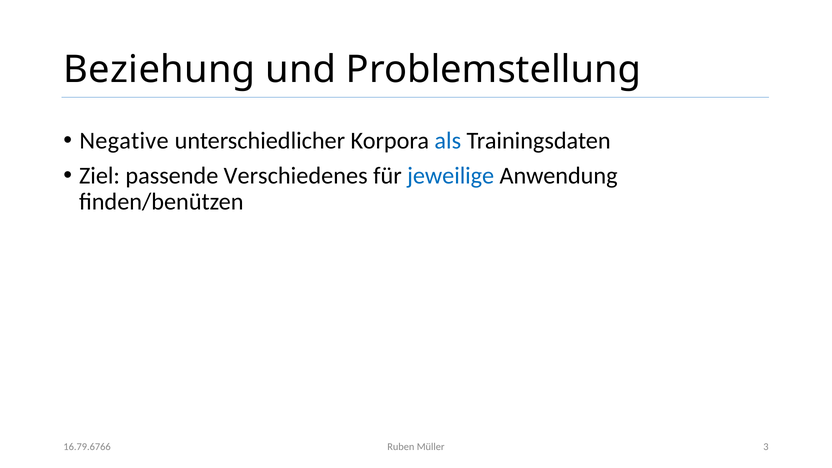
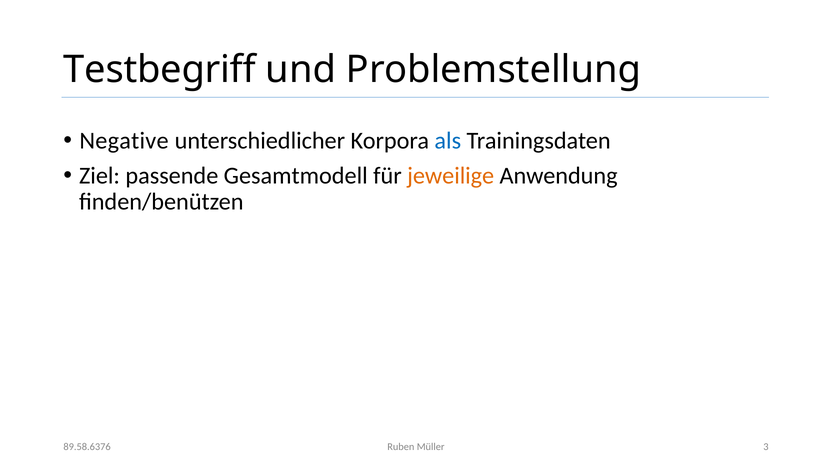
Beziehung: Beziehung -> Testbegriff (160, 70)
Verschiedenes: Verschiedenes -> Gesamtmodell (296, 176)
jeweilige colour: blue -> orange (451, 176)
16.79.6766: 16.79.6766 -> 89.58.6376 (87, 447)
